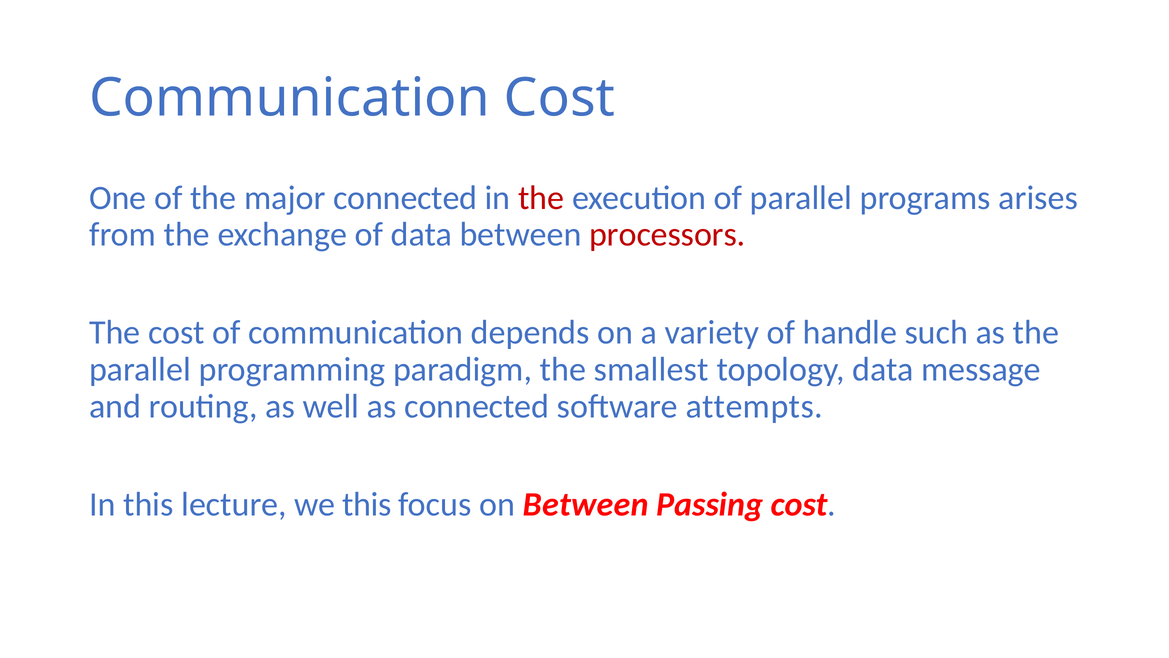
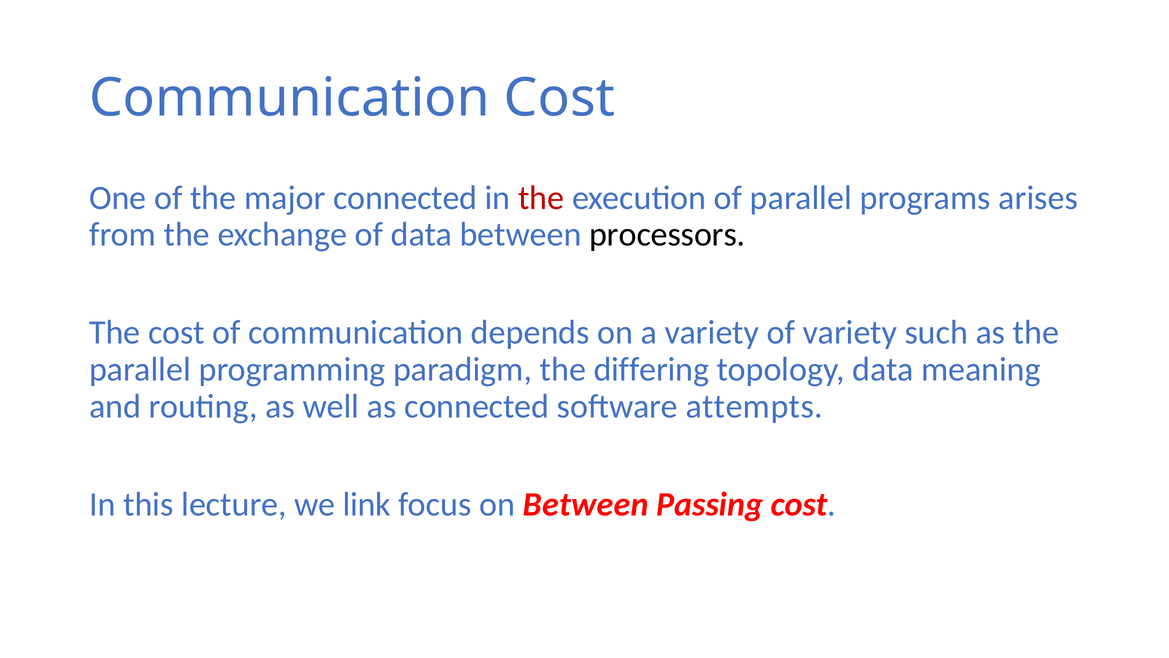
processors colour: red -> black (667, 234)
of handle: handle -> variety (850, 333)
smallest: smallest -> differing (651, 369)
message: message -> meaning (981, 369)
we this: this -> link (367, 504)
